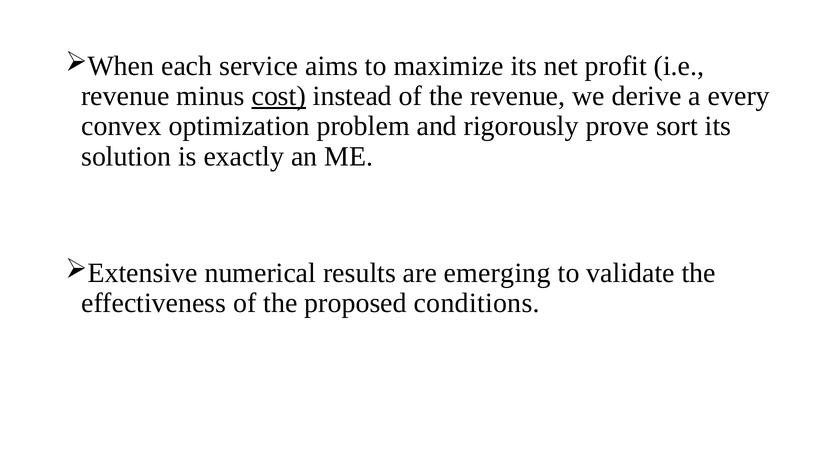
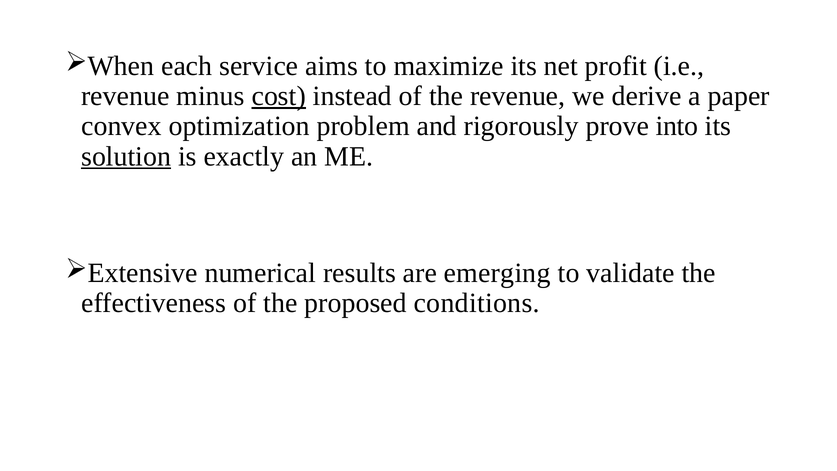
every: every -> paper (739, 96)
sort: sort -> into (677, 126)
solution underline: none -> present (126, 156)
